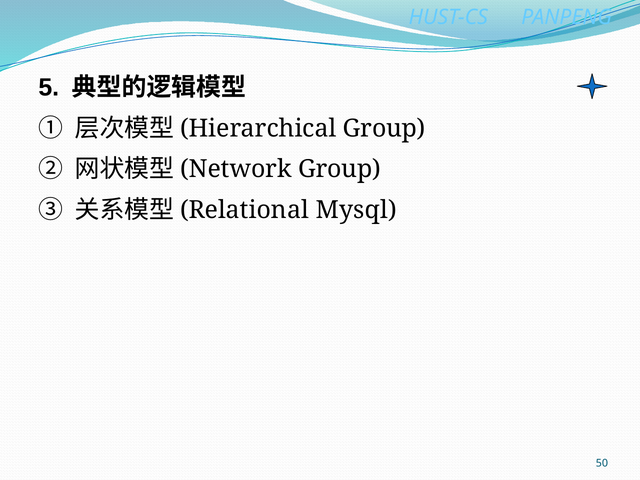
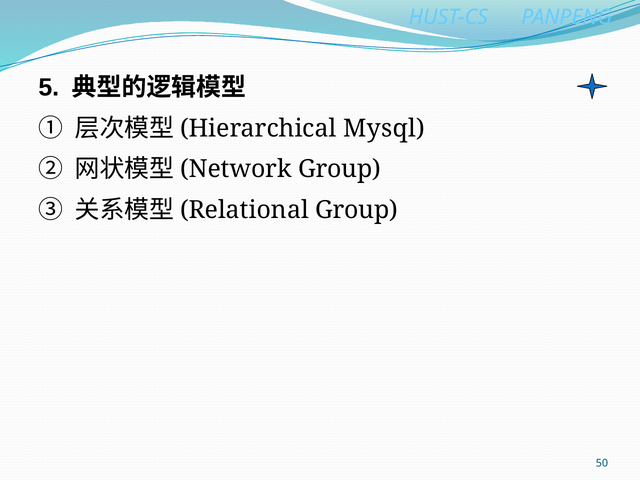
Group: Group -> Mysql (384, 128)
Mysql: Mysql -> Group (356, 210)
